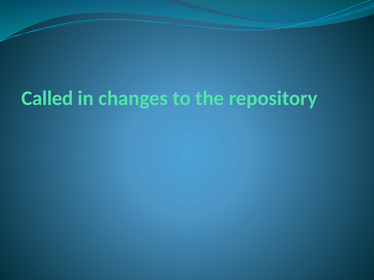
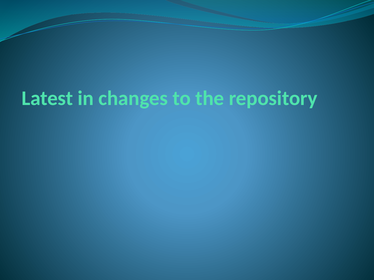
Called: Called -> Latest (47, 99)
